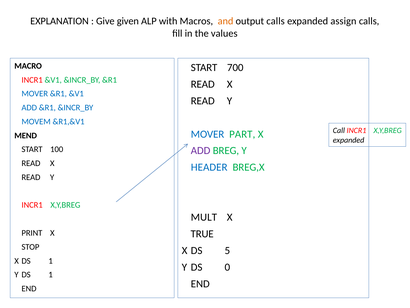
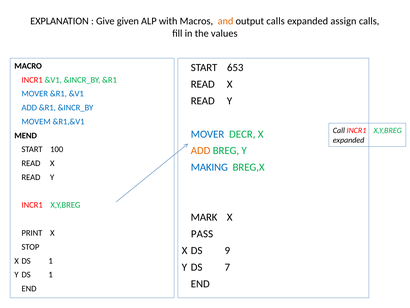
700: 700 -> 653 (235, 67)
PART: PART -> DECR (242, 134)
ADD colour: purple -> orange (201, 151)
HEADER: HEADER -> MAKING (209, 167)
MULT: MULT -> MARK (204, 217)
TRUE: TRUE -> PASS (202, 234)
5: 5 -> 9 (227, 250)
0: 0 -> 7 (227, 267)
